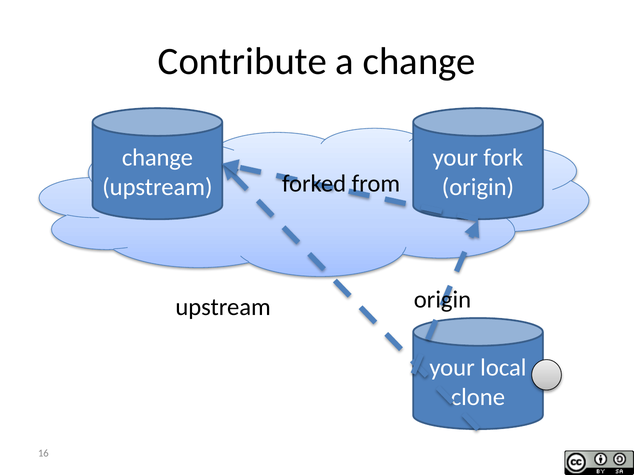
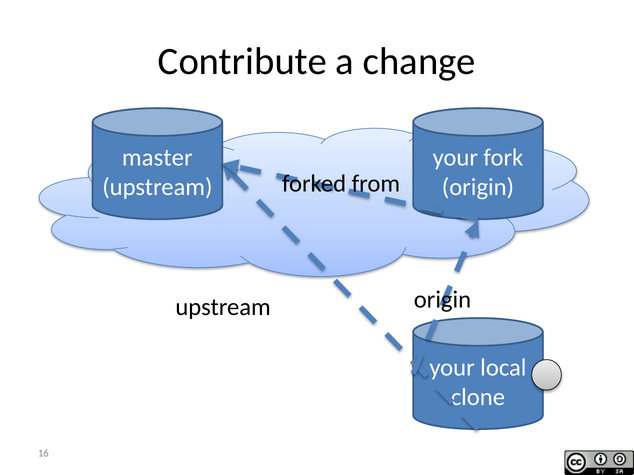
change: change -> master (157, 158)
